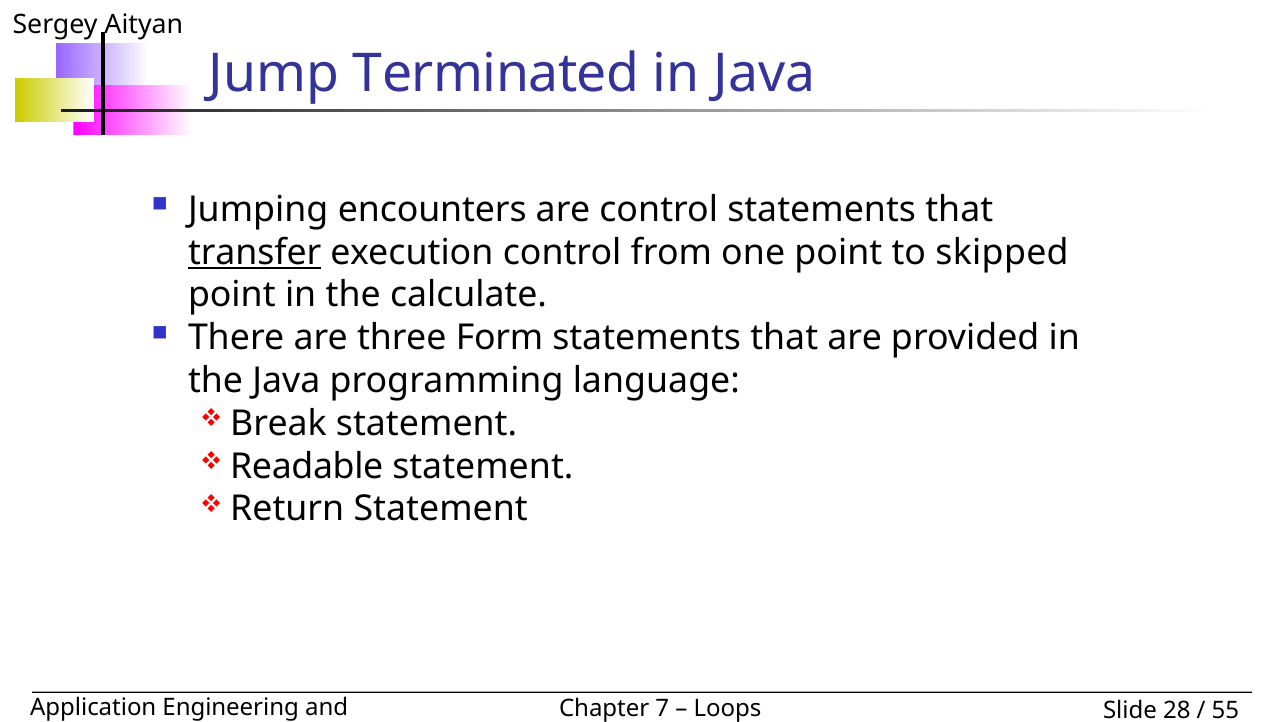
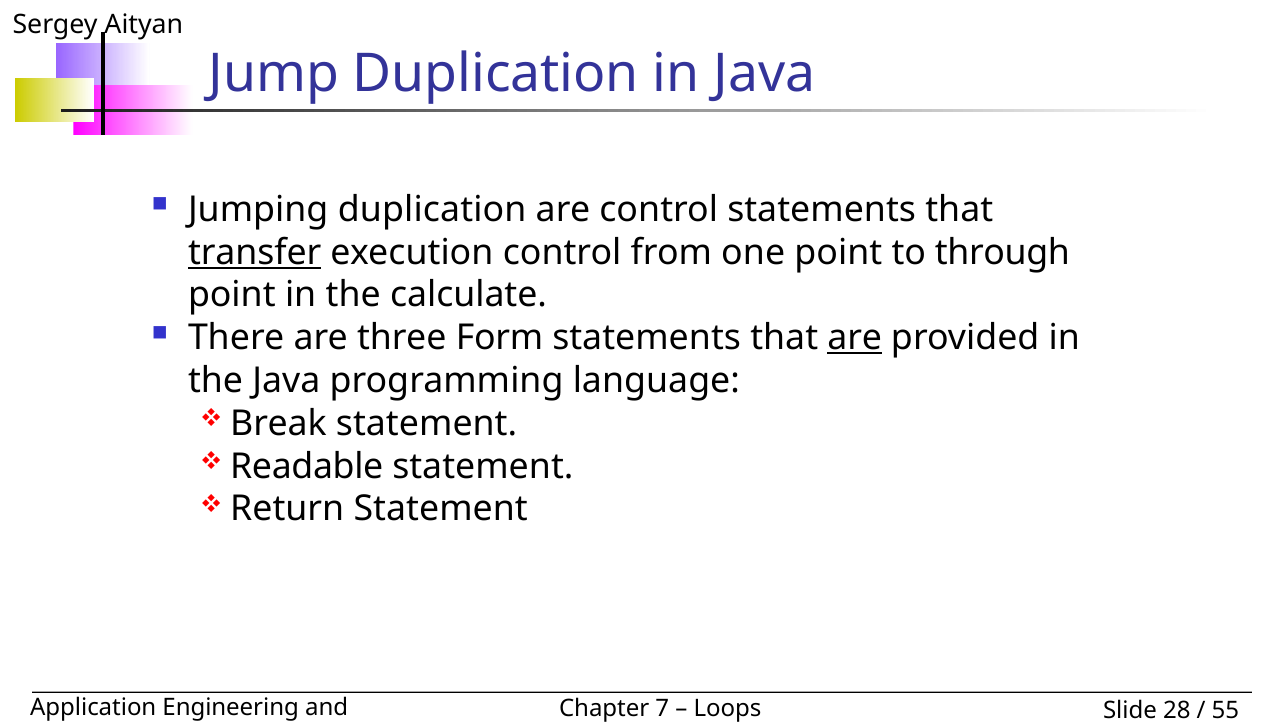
Jump Terminated: Terminated -> Duplication (496, 74)
Jumping encounters: encounters -> duplication (432, 210)
skipped: skipped -> through (1002, 252)
are underline: none -> present (855, 338)
